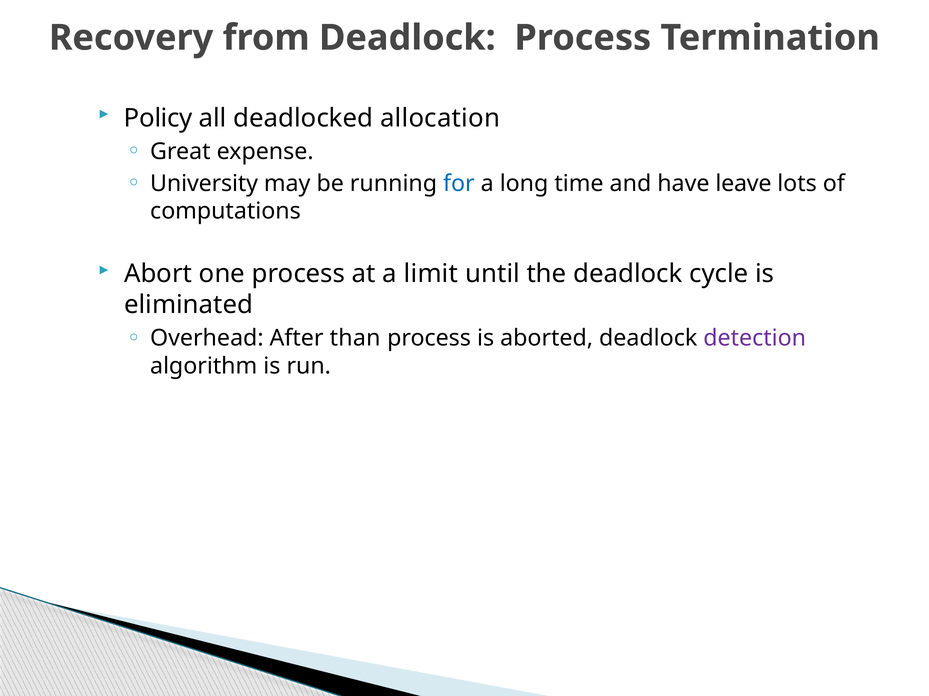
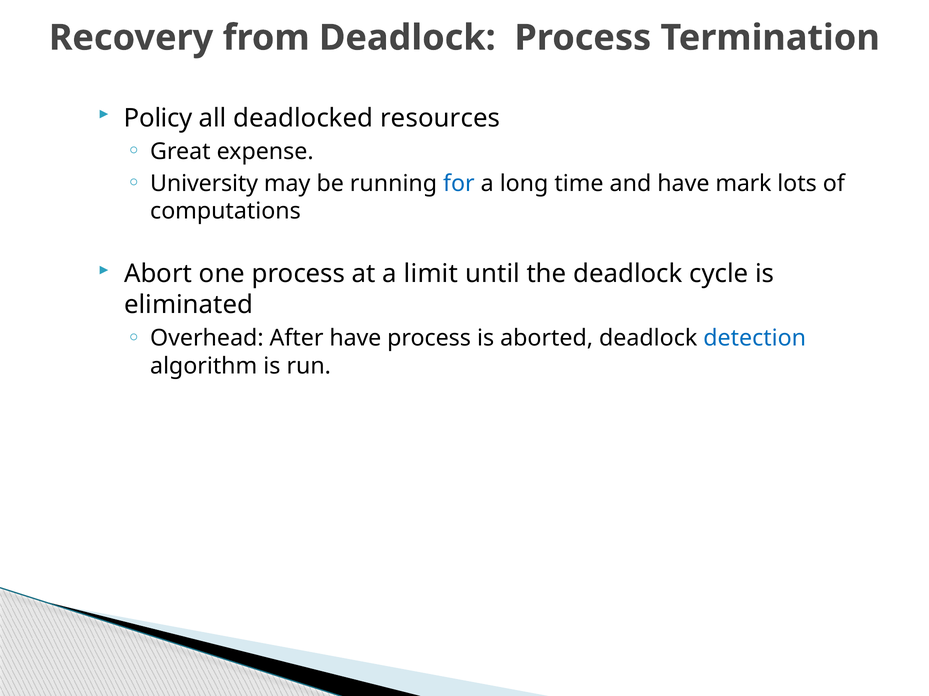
allocation: allocation -> resources (440, 118)
leave: leave -> mark (743, 184)
After than: than -> have (355, 339)
detection colour: purple -> blue (755, 339)
